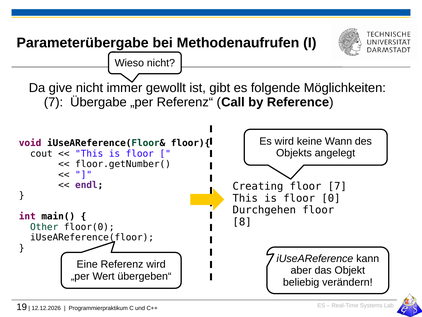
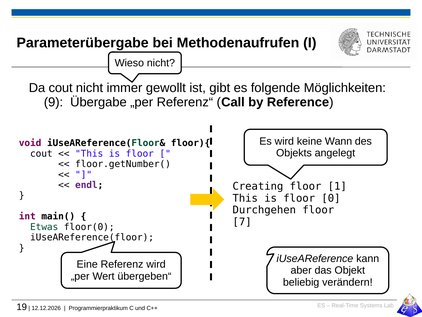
Da give: give -> cout (61, 88)
7: 7 -> 9 (53, 102)
floor 7: 7 -> 1 (337, 186)
8: 8 -> 7 (242, 222)
Other: Other -> Etwas (44, 227)
